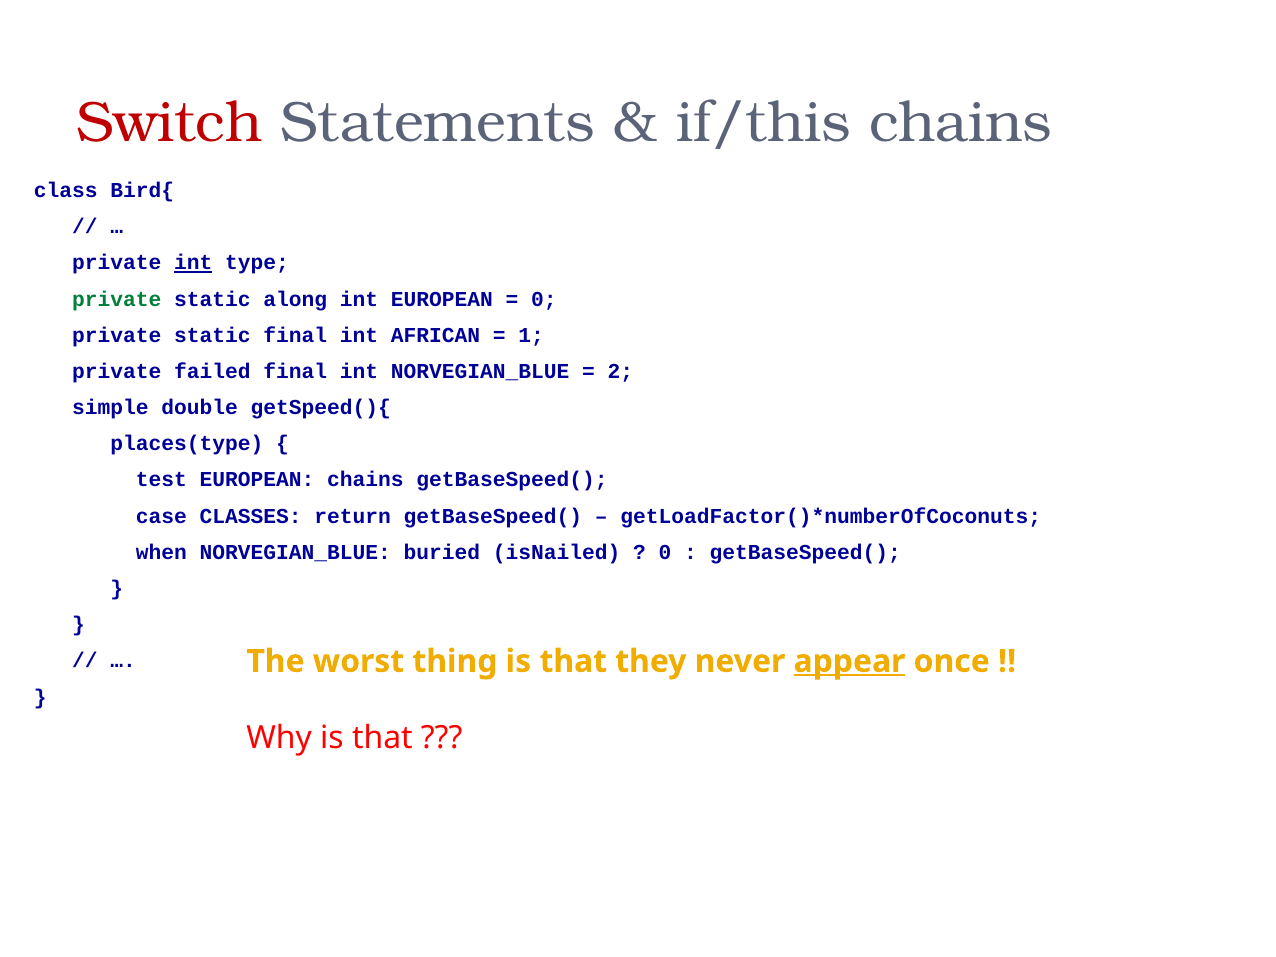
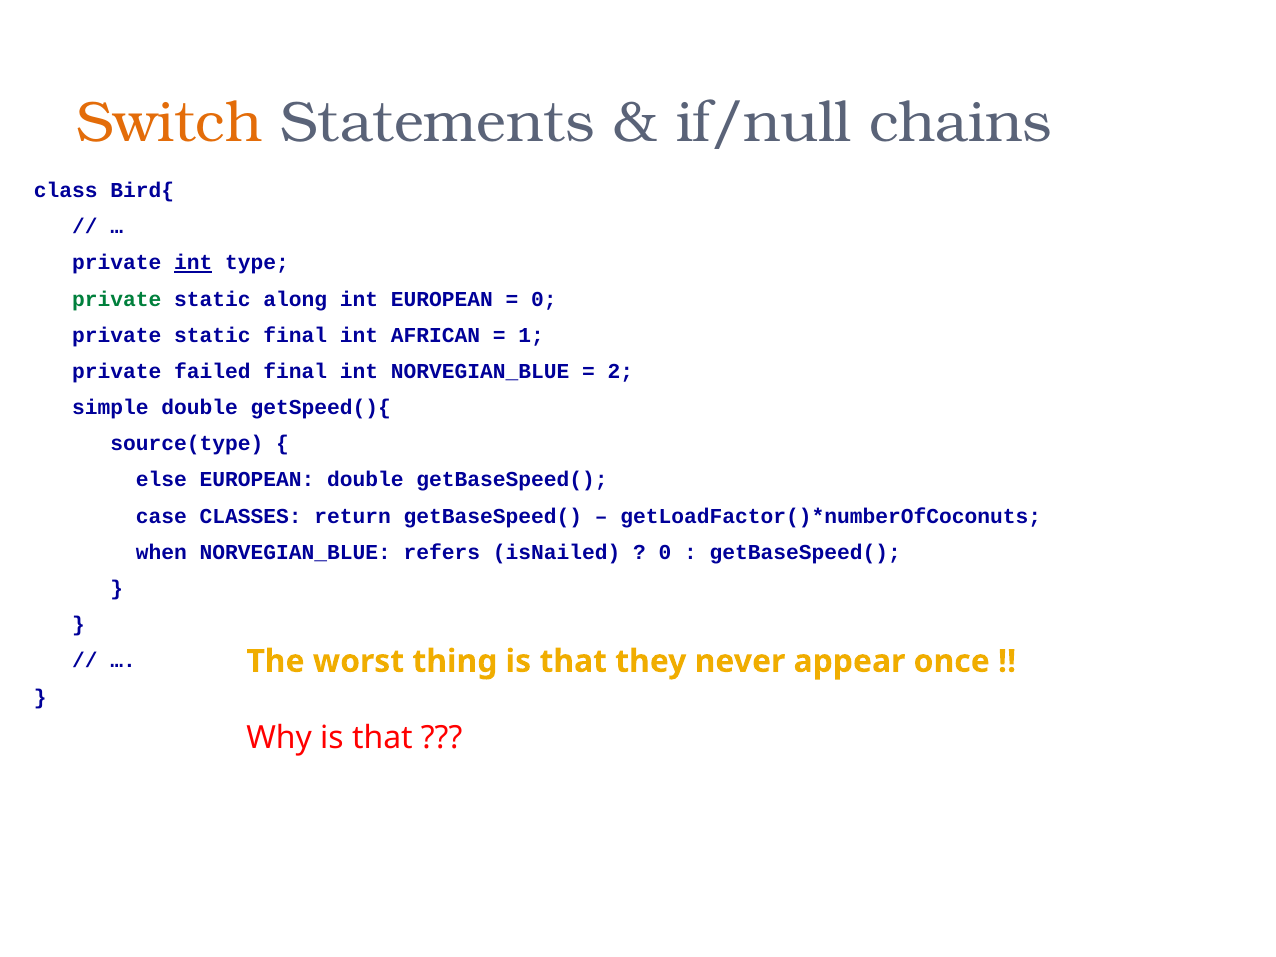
Switch colour: red -> orange (170, 123)
if/this: if/this -> if/null (764, 123)
places(type: places(type -> source(type (187, 444)
test: test -> else (161, 480)
EUROPEAN chains: chains -> double (365, 480)
buried: buried -> refers (442, 552)
appear underline: present -> none (849, 661)
